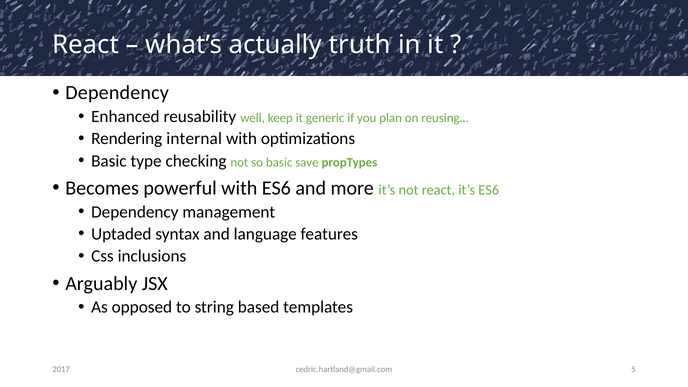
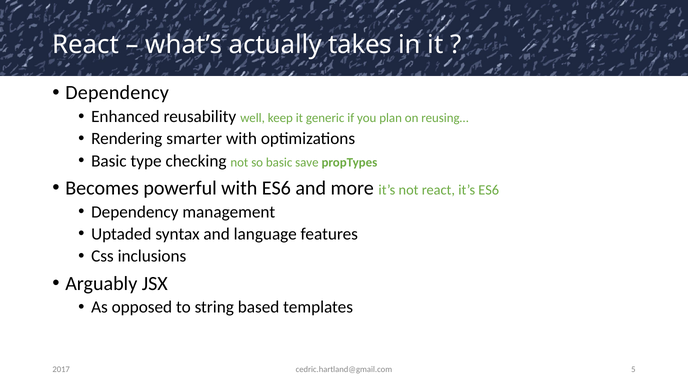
truth: truth -> takes (360, 45)
internal: internal -> smarter (194, 139)
